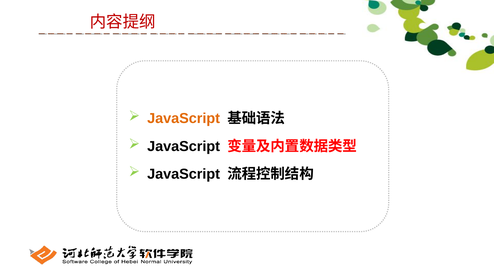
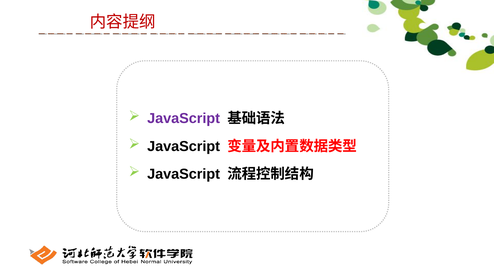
JavaScript colour: orange -> purple (184, 118)
